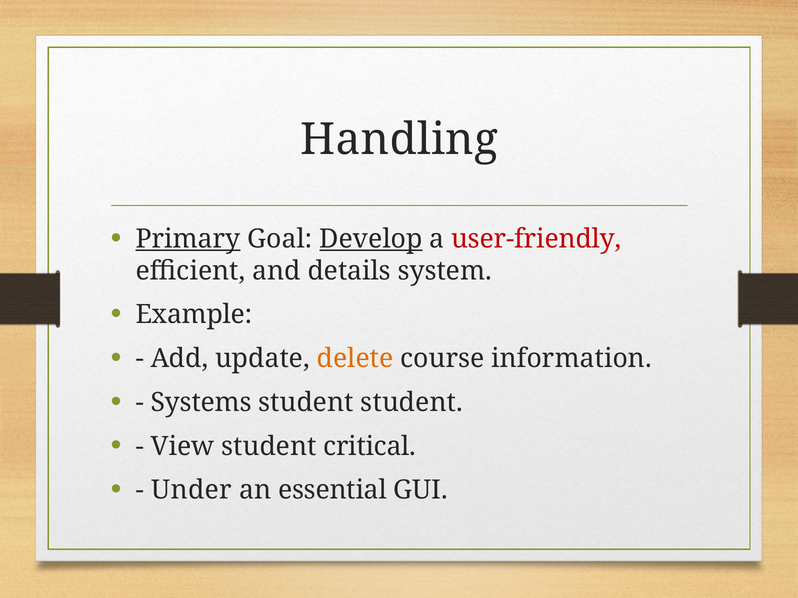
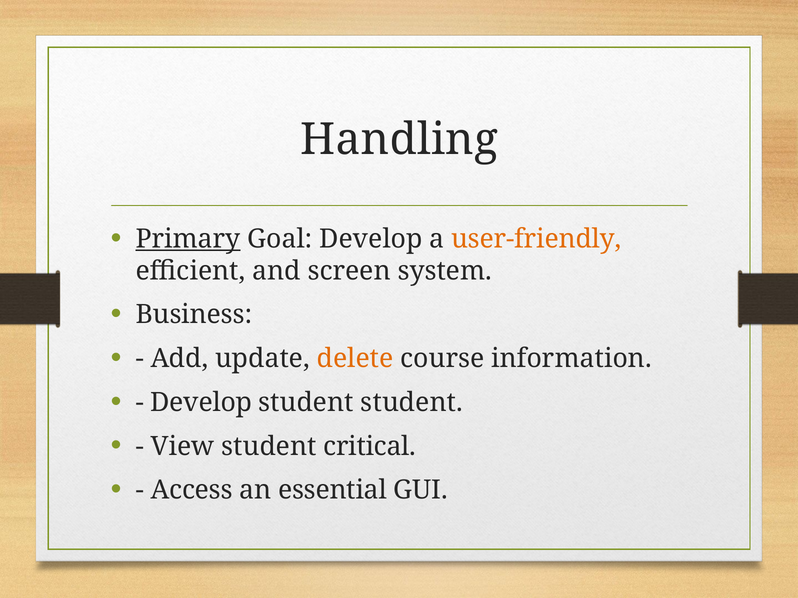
Develop underline: present -> none (371, 239)
user-friendly colour: red -> orange (536, 239)
details: details -> screen (349, 271)
Example: Example -> Business (194, 315)
Systems: Systems -> Develop (201, 403)
Under: Under -> Access (192, 491)
